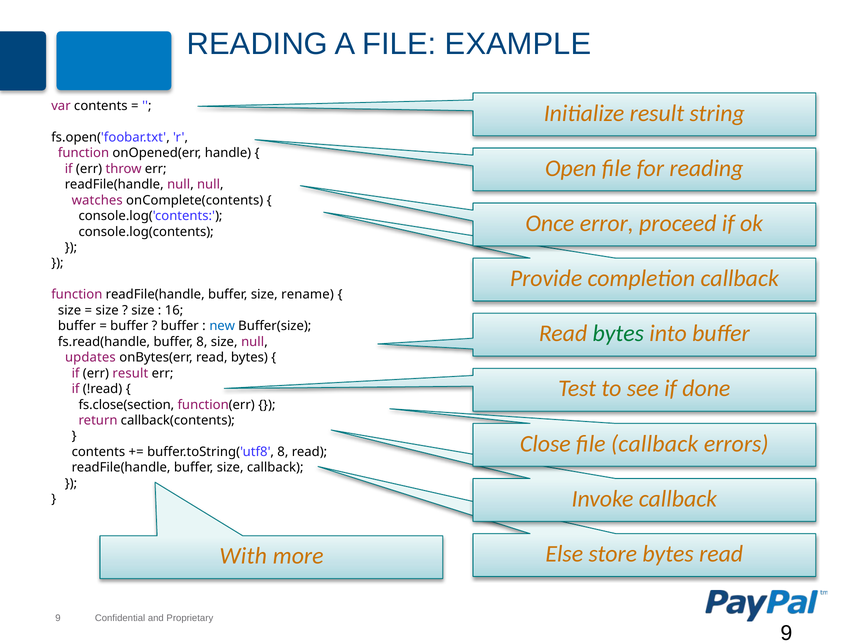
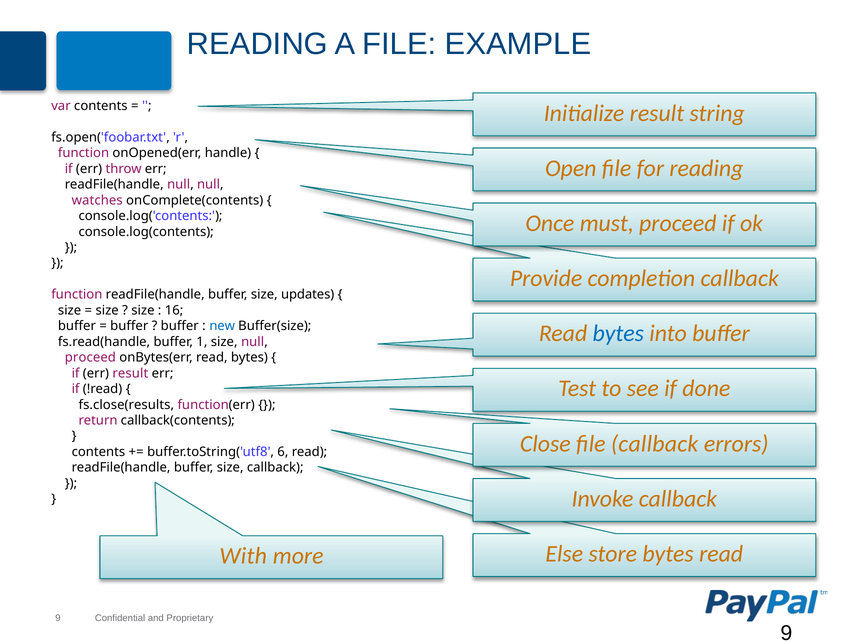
error: error -> must (607, 223)
rename: rename -> updates (308, 294)
bytes colour: green -> blue (618, 333)
buffer 8: 8 -> 1 (202, 342)
updates: updates -> proceed (90, 357)
fs.close(section: fs.close(section -> fs.close(results (126, 405)
buffer.toString('utf8 8: 8 -> 6 (283, 452)
